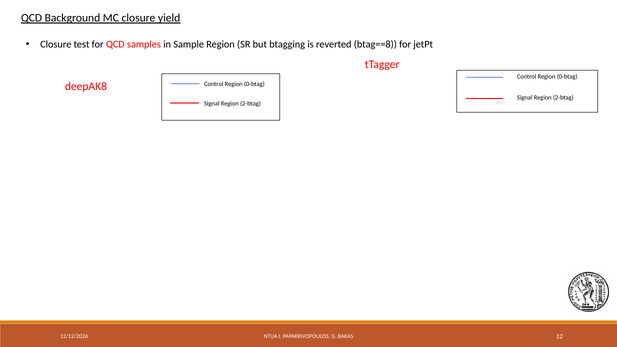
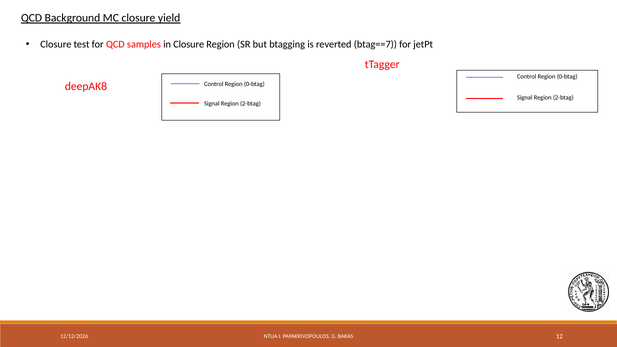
in Sample: Sample -> Closure (189, 45)
btag==8: btag==8 -> btag==7 (375, 45)
